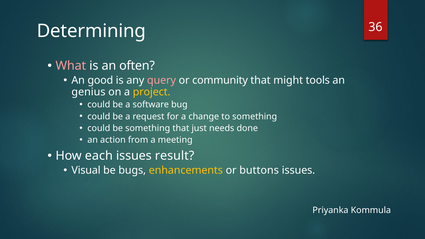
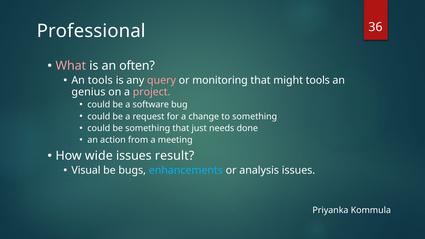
Determining: Determining -> Professional (91, 31)
An good: good -> tools (100, 80)
community: community -> monitoring (220, 80)
project colour: yellow -> pink (152, 92)
each: each -> wide (99, 156)
enhancements colour: yellow -> light blue (186, 171)
buttons: buttons -> analysis (259, 171)
